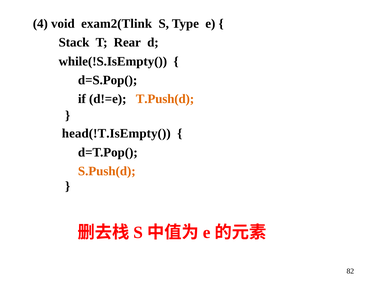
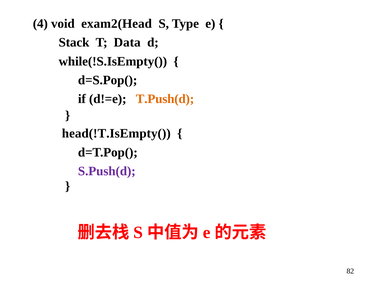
exam2(Tlink: exam2(Tlink -> exam2(Head (117, 24)
Rear: Rear -> Data (127, 43)
S.Push(d colour: orange -> purple (107, 171)
